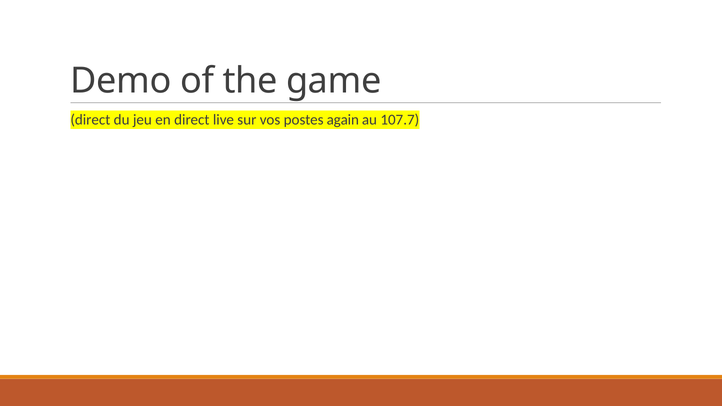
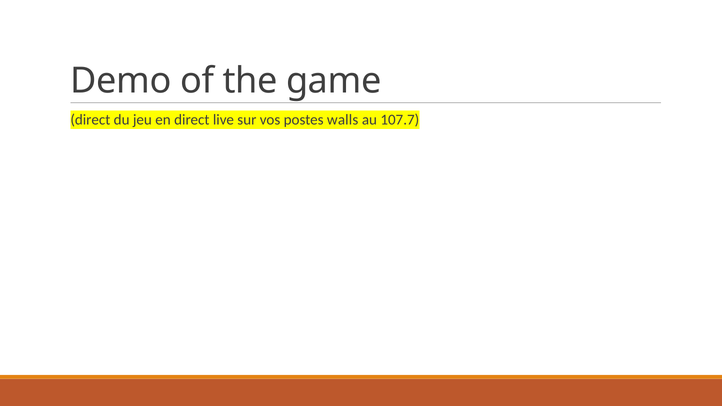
again: again -> walls (343, 120)
